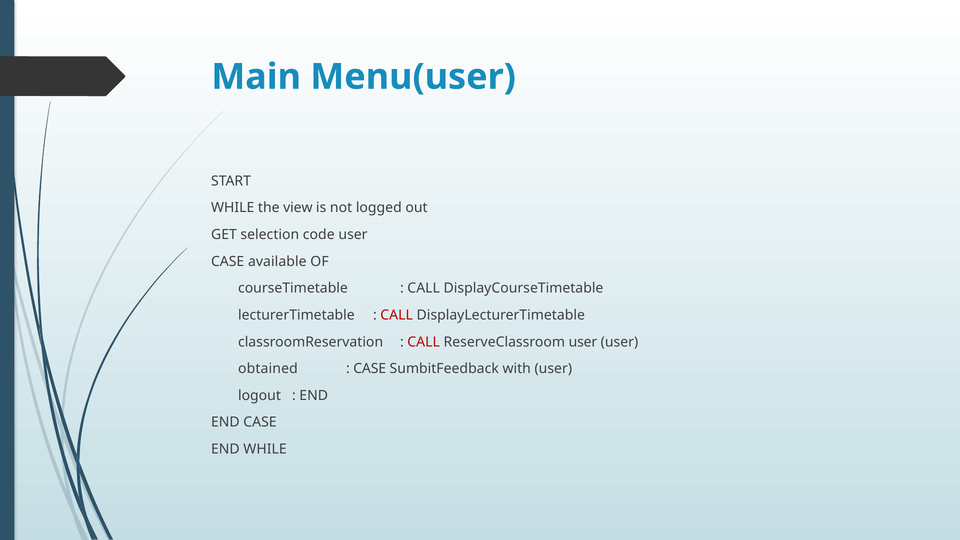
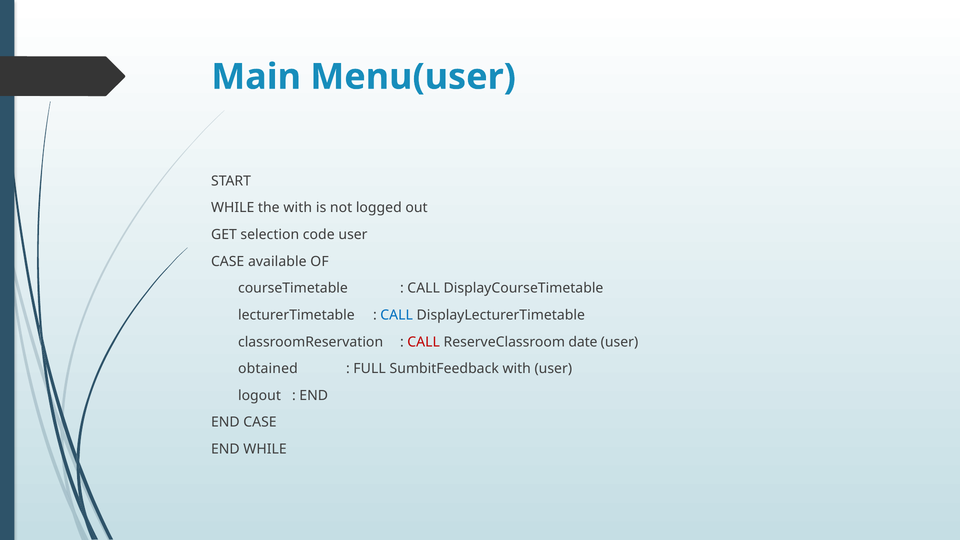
the view: view -> with (298, 208)
CALL colour: red -> blue (397, 315)
ReserveClassroom user: user -> date (583, 342)
CASE: CASE -> FULL (370, 369)
